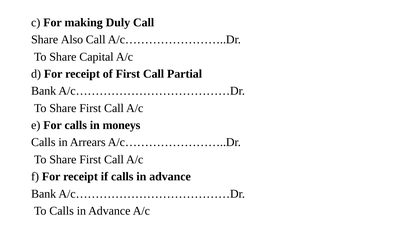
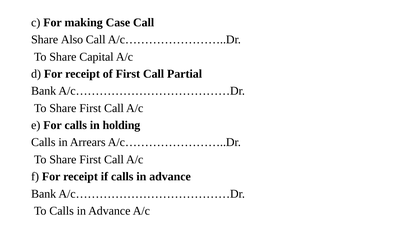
Duly: Duly -> Case (118, 23)
moneys: moneys -> holding (121, 125)
